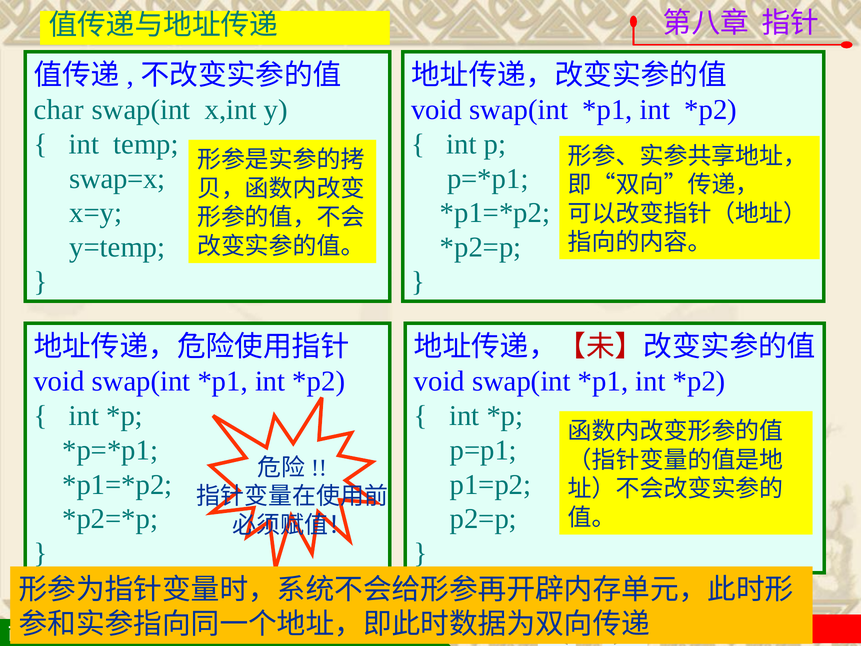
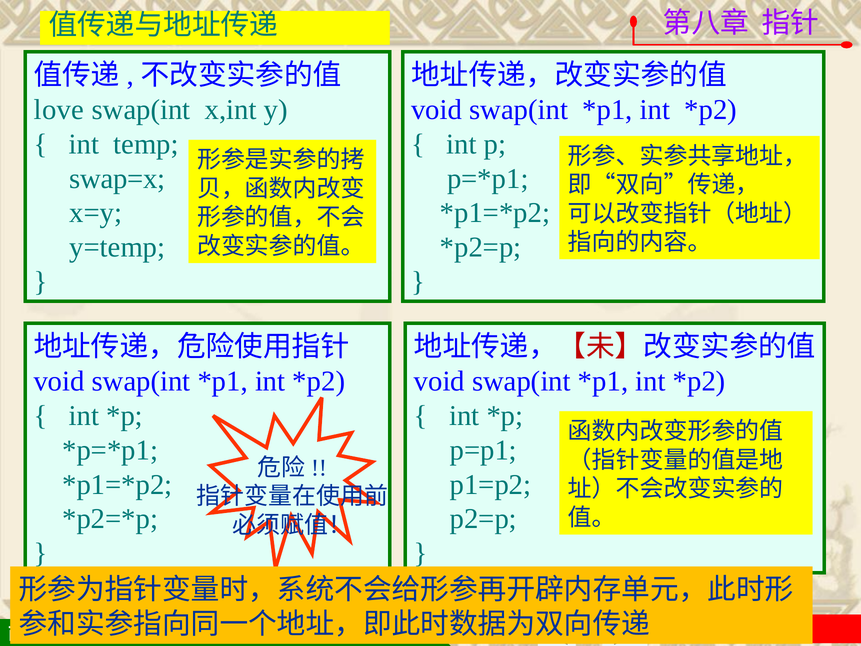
char: char -> love (59, 110)
